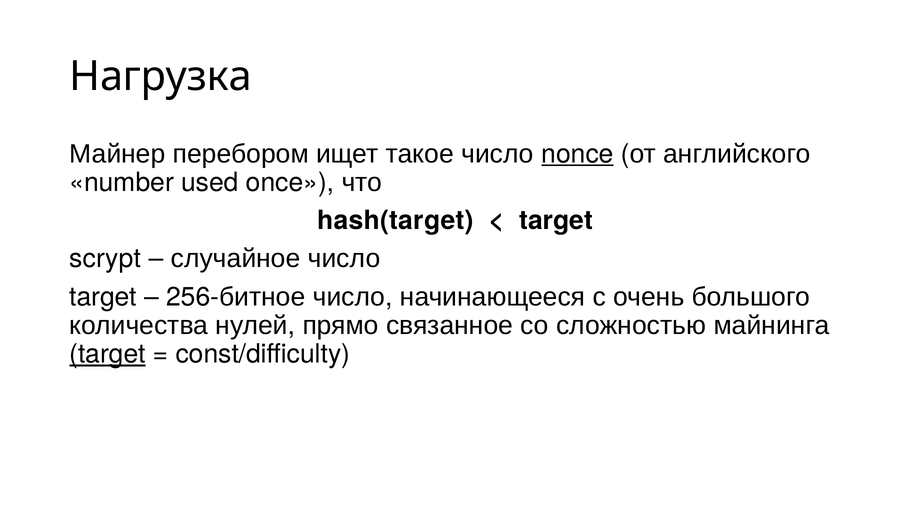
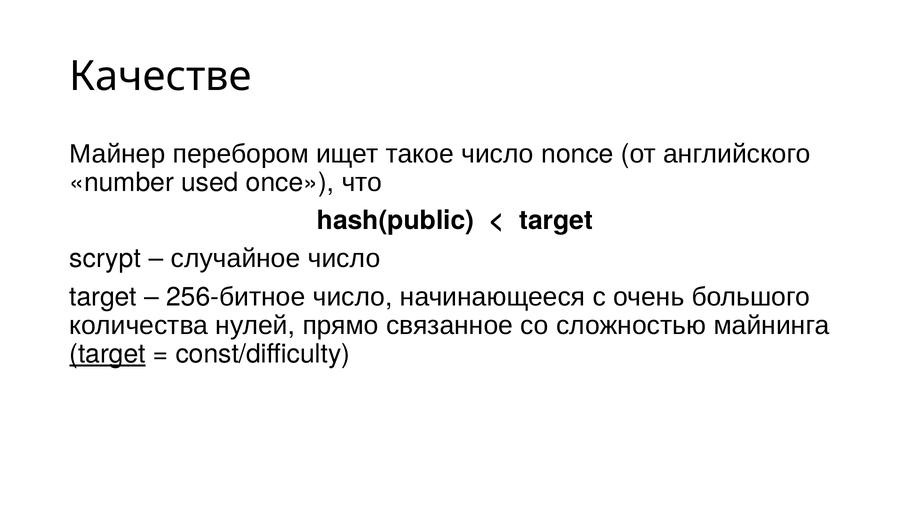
Нагрузка: Нагрузка -> Качестве (161, 76)
nonce underline: present -> none (577, 154)
hash(target: hash(target -> hash(public (396, 221)
